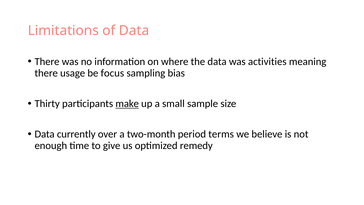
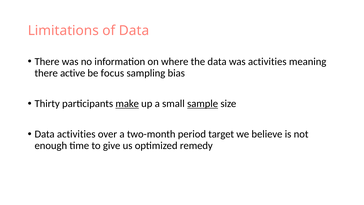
usage: usage -> active (73, 73)
sample underline: none -> present (203, 104)
Data currently: currently -> activities (76, 134)
terms: terms -> target (221, 134)
